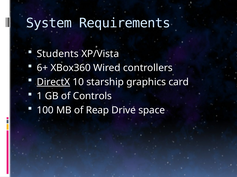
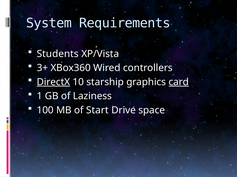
6+: 6+ -> 3+ (42, 68)
card underline: none -> present (179, 82)
Controls: Controls -> Laziness (92, 96)
Reap: Reap -> Start (97, 111)
